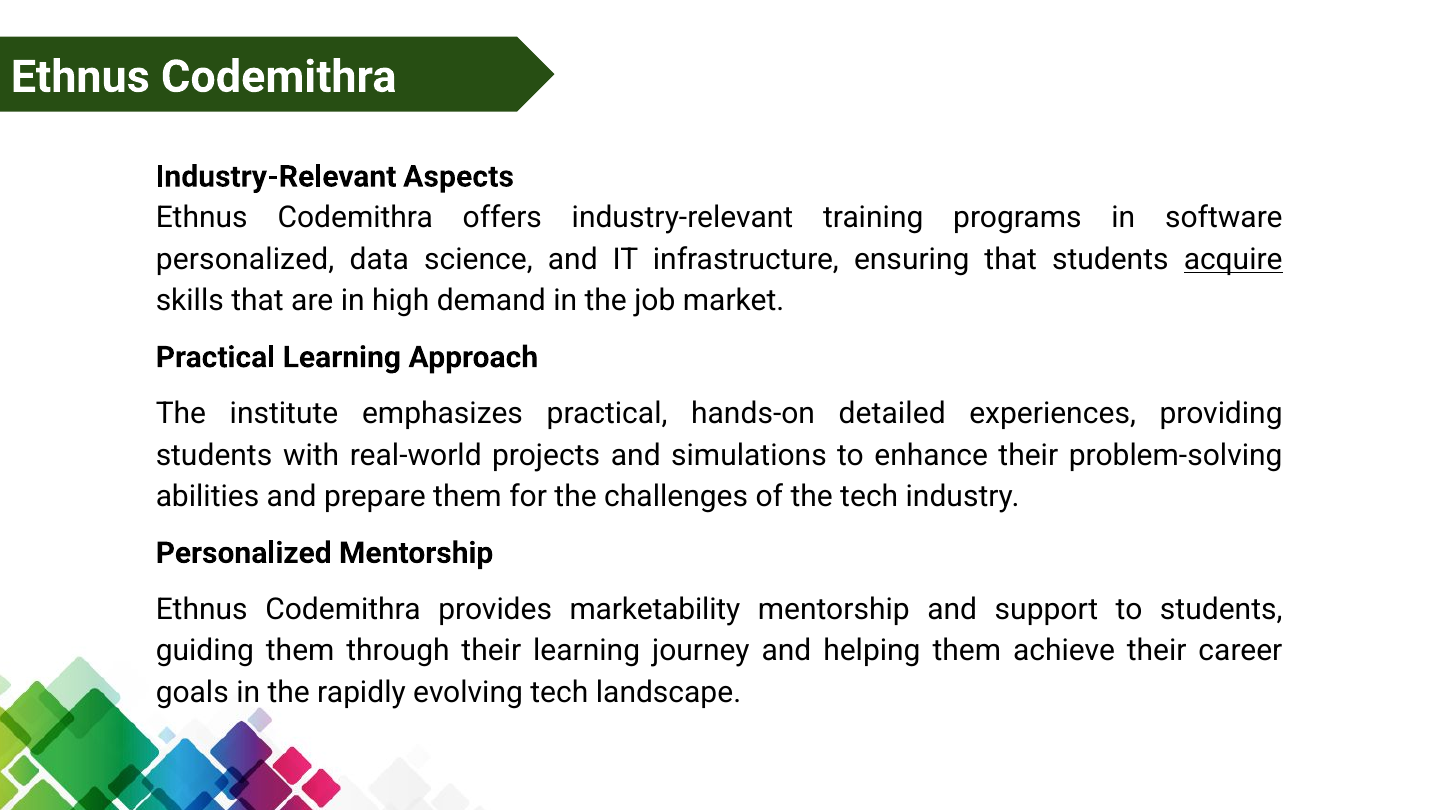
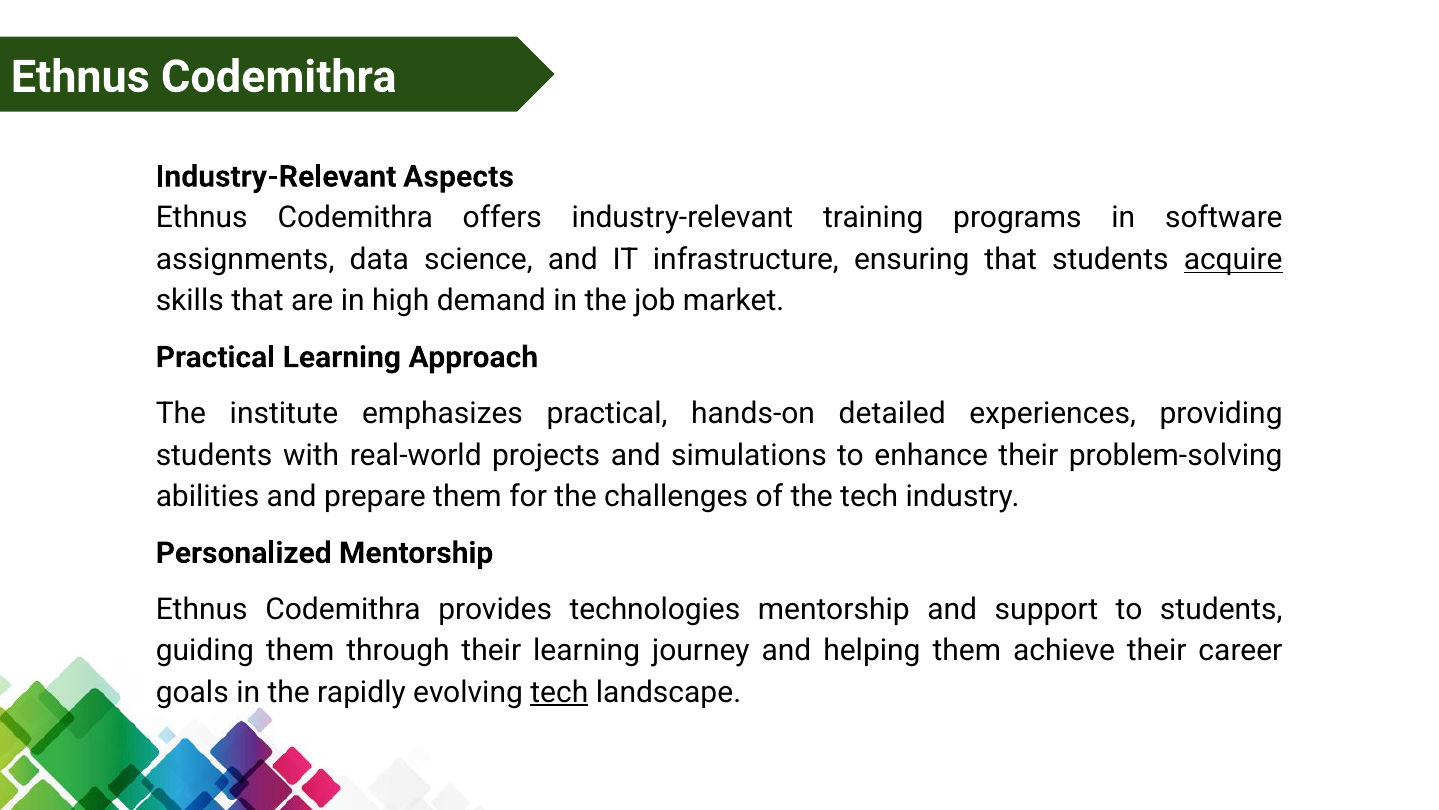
personalized: personalized -> assignments (245, 259)
marketability: marketability -> technologies (655, 609)
tech underline: none -> present (559, 692)
